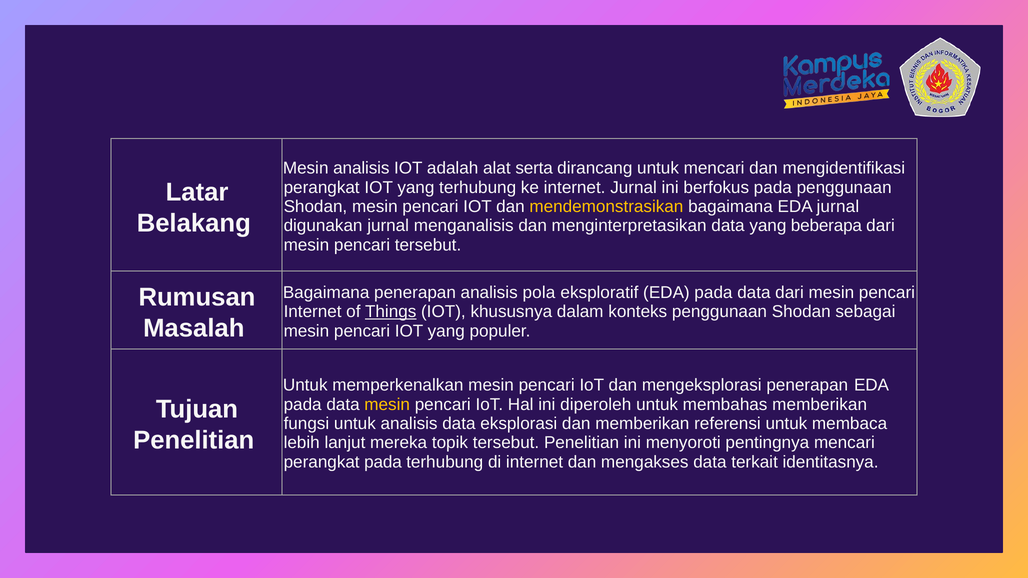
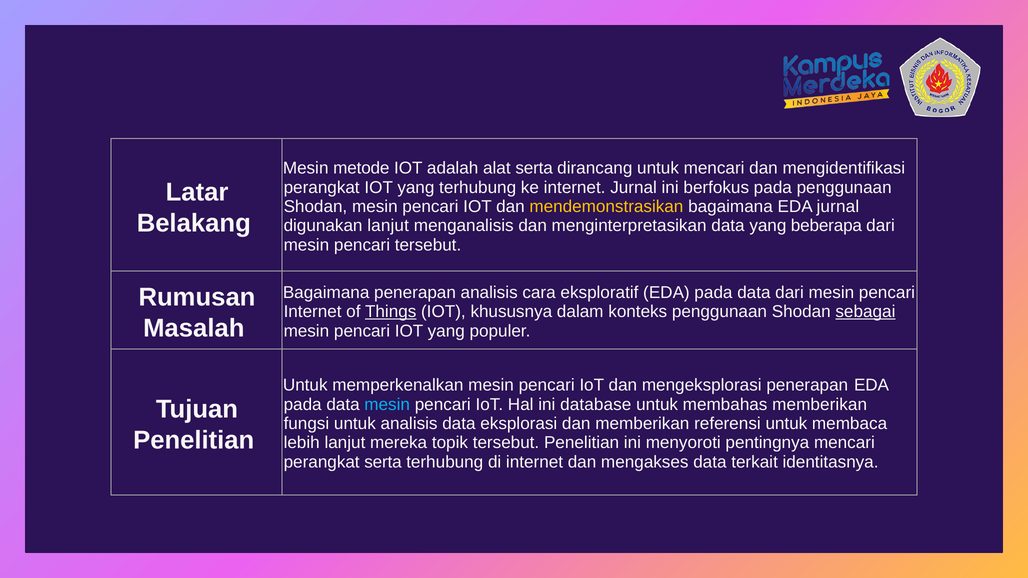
Mesin analisis: analisis -> metode (361, 168)
digunakan jurnal: jurnal -> lanjut (388, 226)
pola: pola -> cara (539, 293)
sebagai underline: none -> present (865, 312)
mesin colour: yellow -> light blue (387, 405)
diperoleh: diperoleh -> database (596, 405)
perangkat pada: pada -> serta (383, 462)
